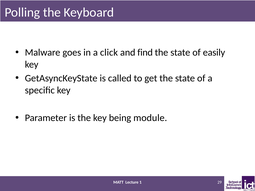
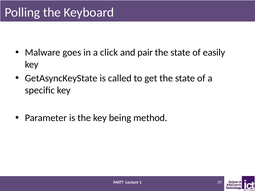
find: find -> pair (145, 53)
module: module -> method (150, 118)
